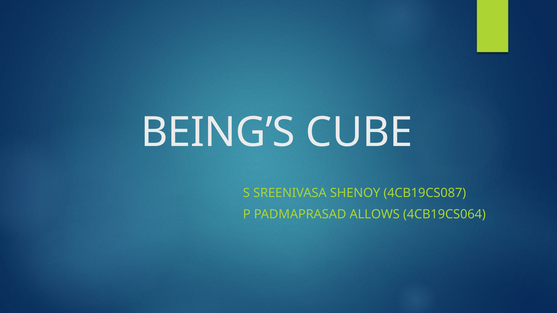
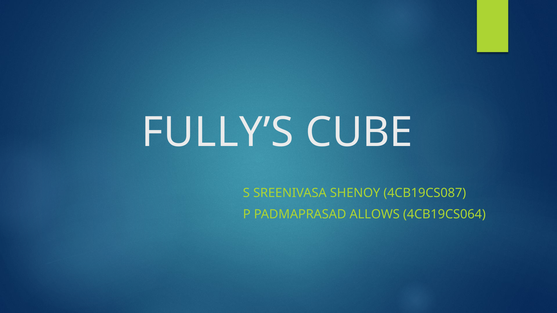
BEING’S: BEING’S -> FULLY’S (218, 133)
